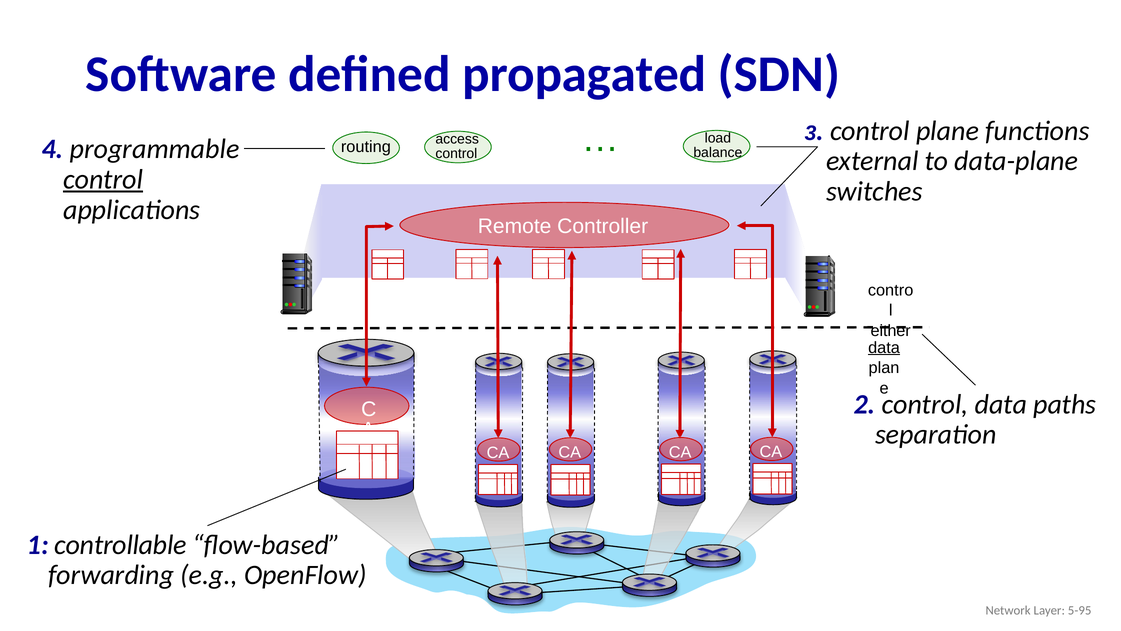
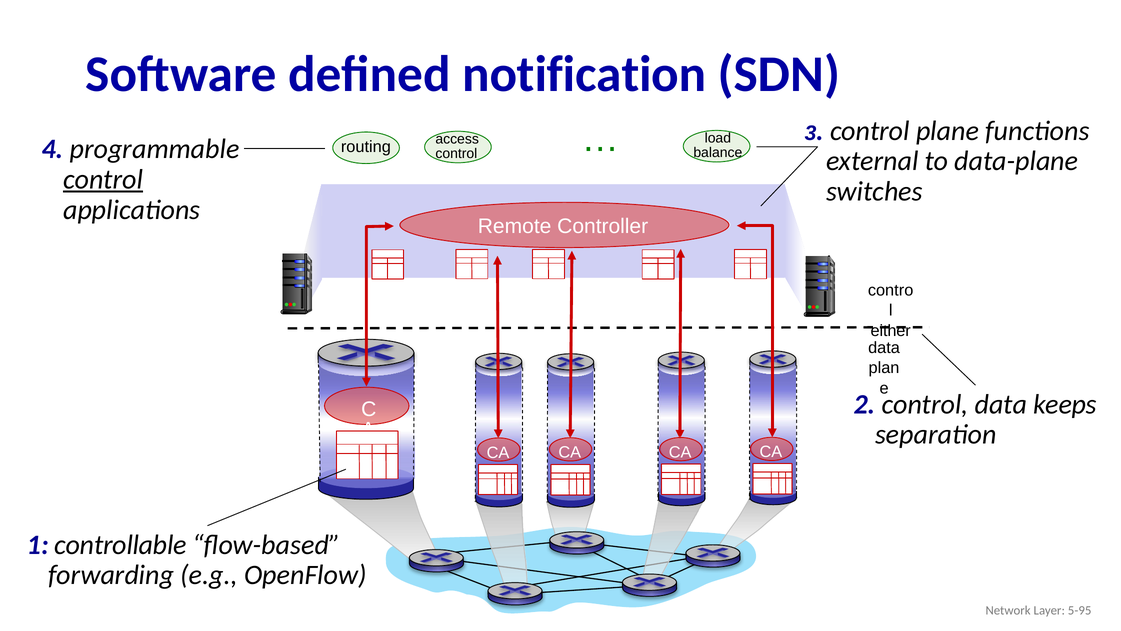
propagated: propagated -> notification (584, 74)
data underline: present -> none (884, 347)
paths: paths -> keeps (1065, 404)
